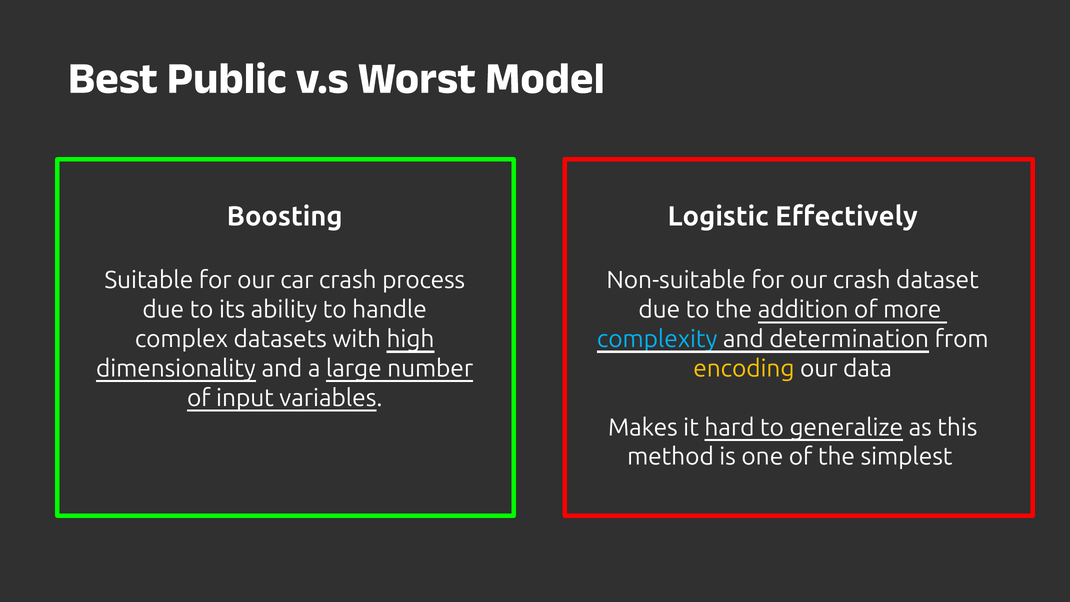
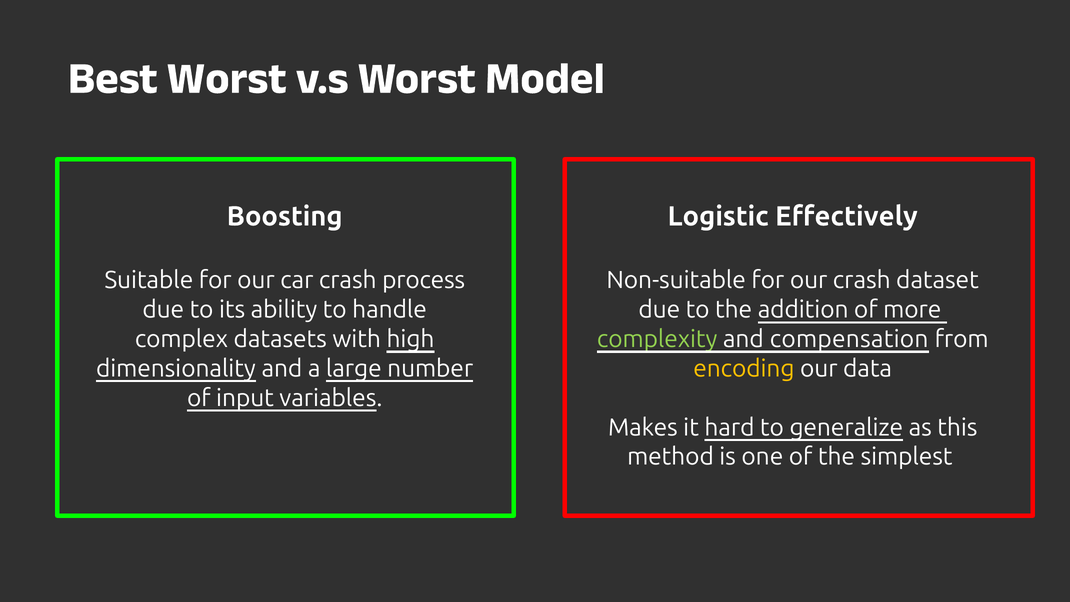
Best Public: Public -> Worst (227, 78)
complexity colour: light blue -> light green (657, 339)
determination: determination -> compensation (849, 339)
